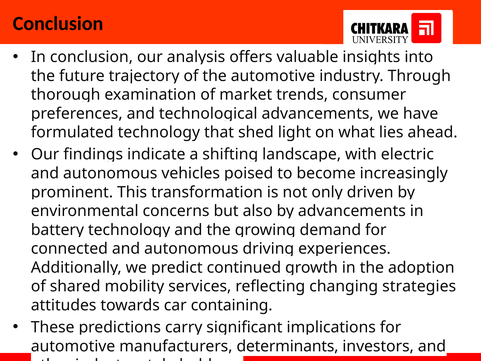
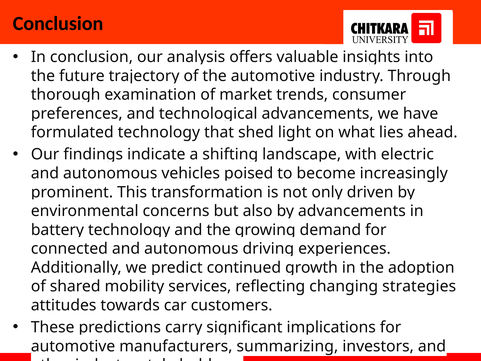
containing: containing -> customers (232, 305)
determinants: determinants -> summarizing (287, 346)
